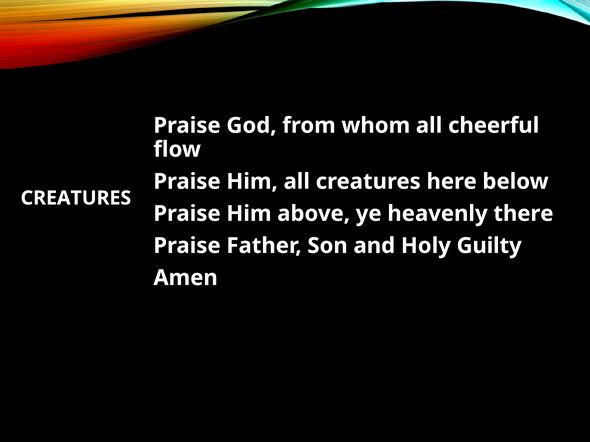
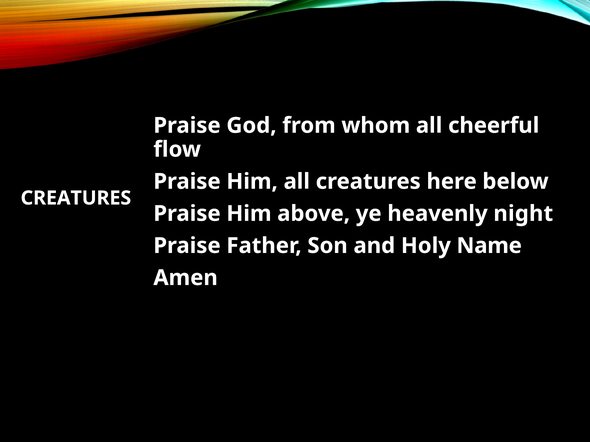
there: there -> night (523, 214)
Guilty: Guilty -> Name (489, 246)
